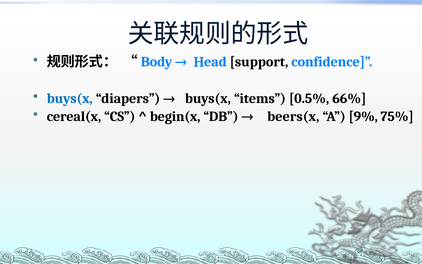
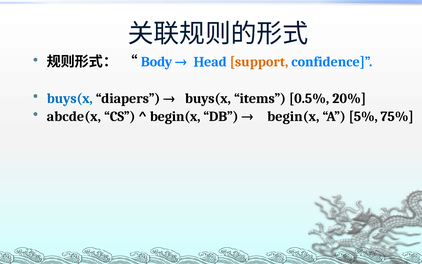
support colour: black -> orange (259, 62)
66%: 66% -> 20% (349, 98)
cereal(x: cereal(x -> abcde(x (74, 116)
beers(x: beers(x -> begin(x (293, 116)
9%: 9% -> 5% (363, 116)
